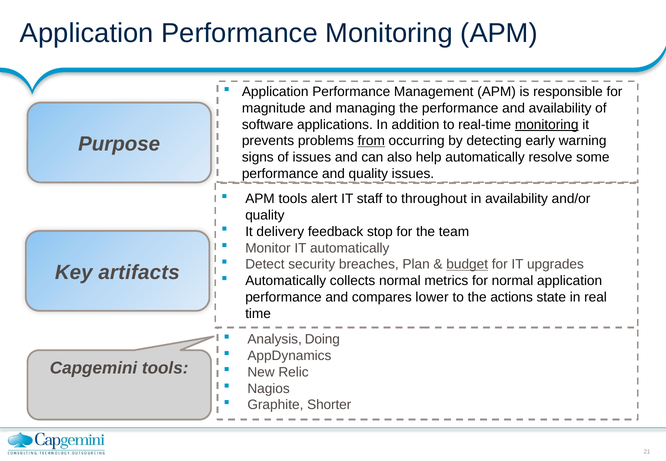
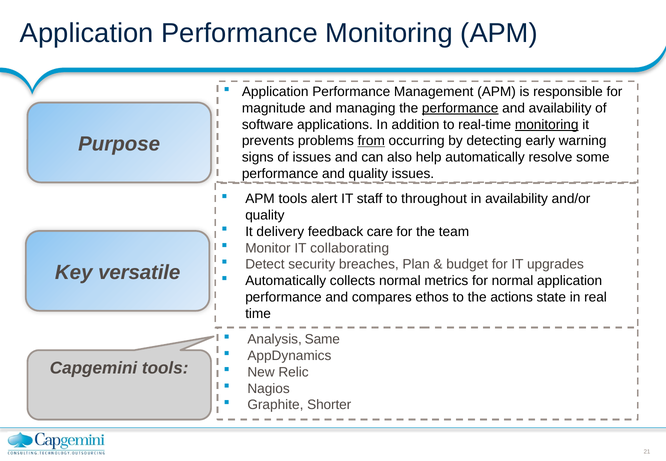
performance underline: none -> present (460, 108)
stop: stop -> care (380, 232)
IT automatically: automatically -> collaborating (350, 248)
budget underline: present -> none (467, 264)
artifacts: artifacts -> versatile (139, 272)
lower: lower -> ethos (432, 297)
Doing: Doing -> Same (322, 339)
